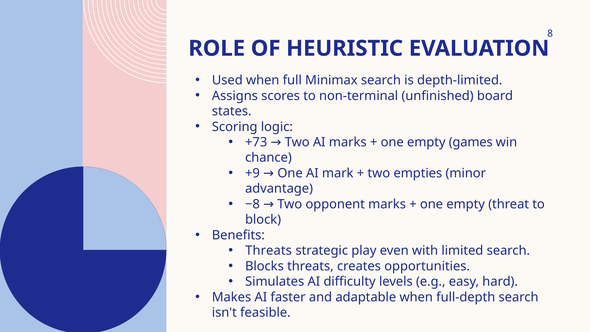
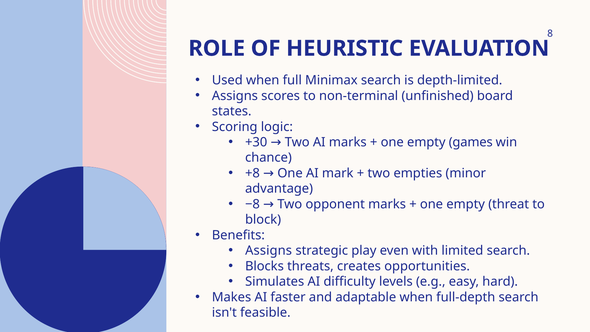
+73: +73 -> +30 (256, 142)
+9: +9 -> +8 (252, 173)
Threats: Threats -> Assigns (269, 251)
